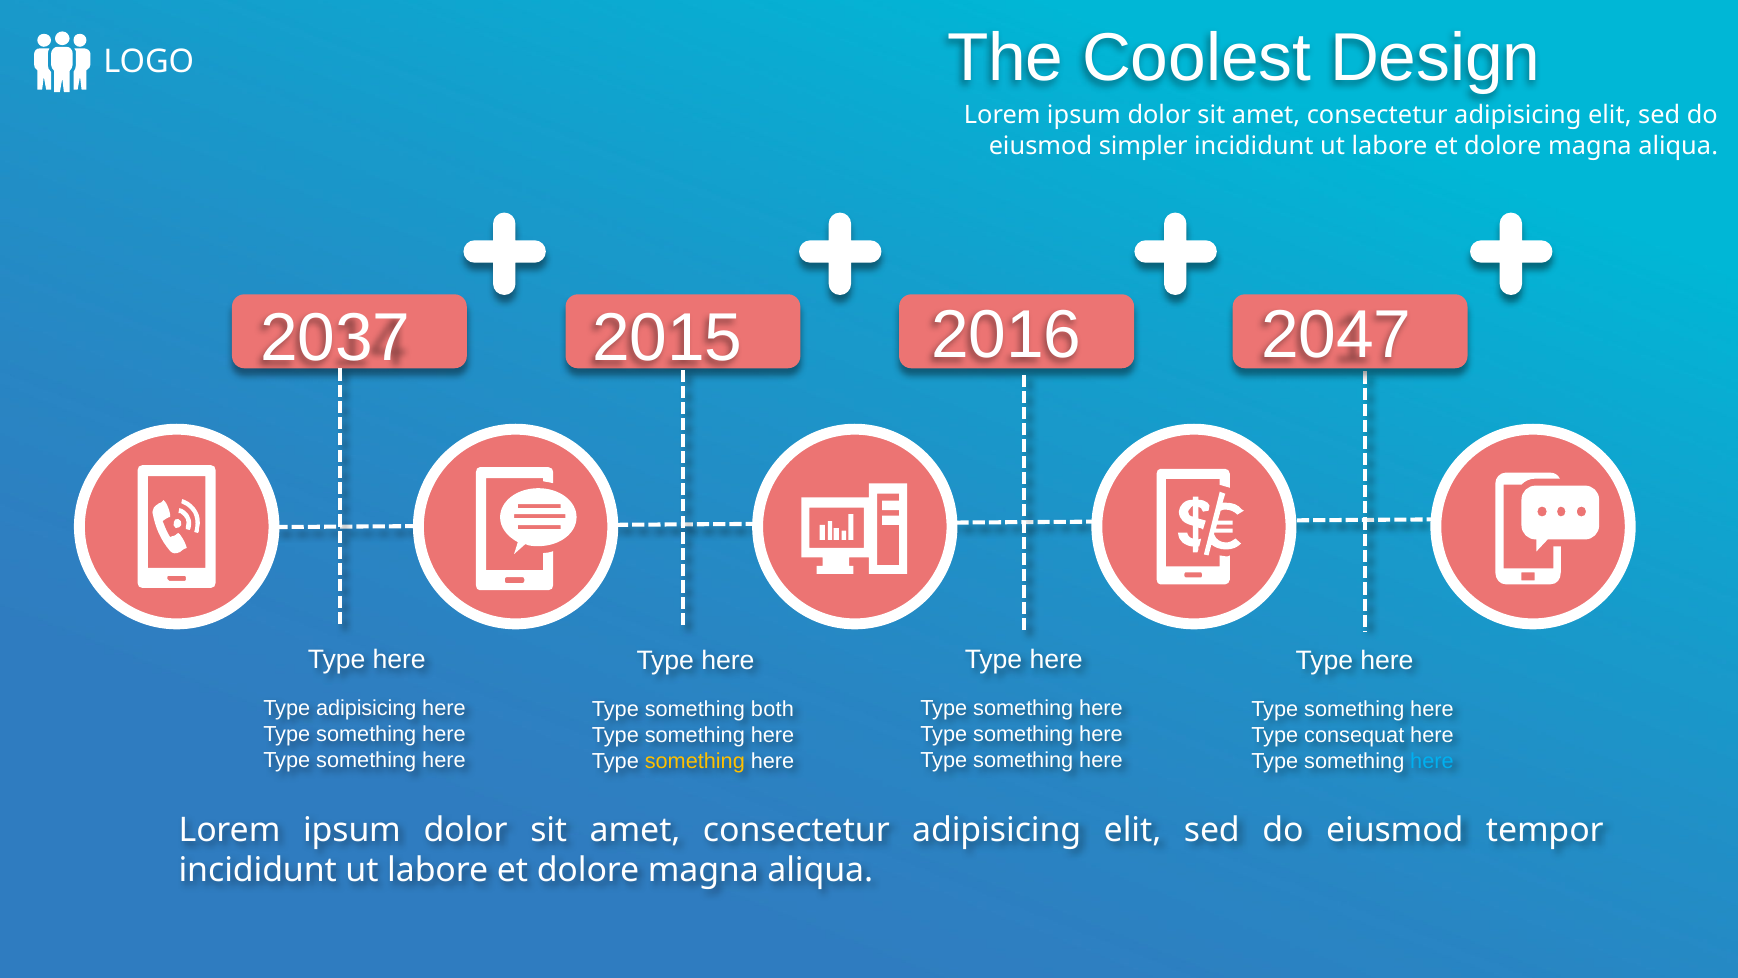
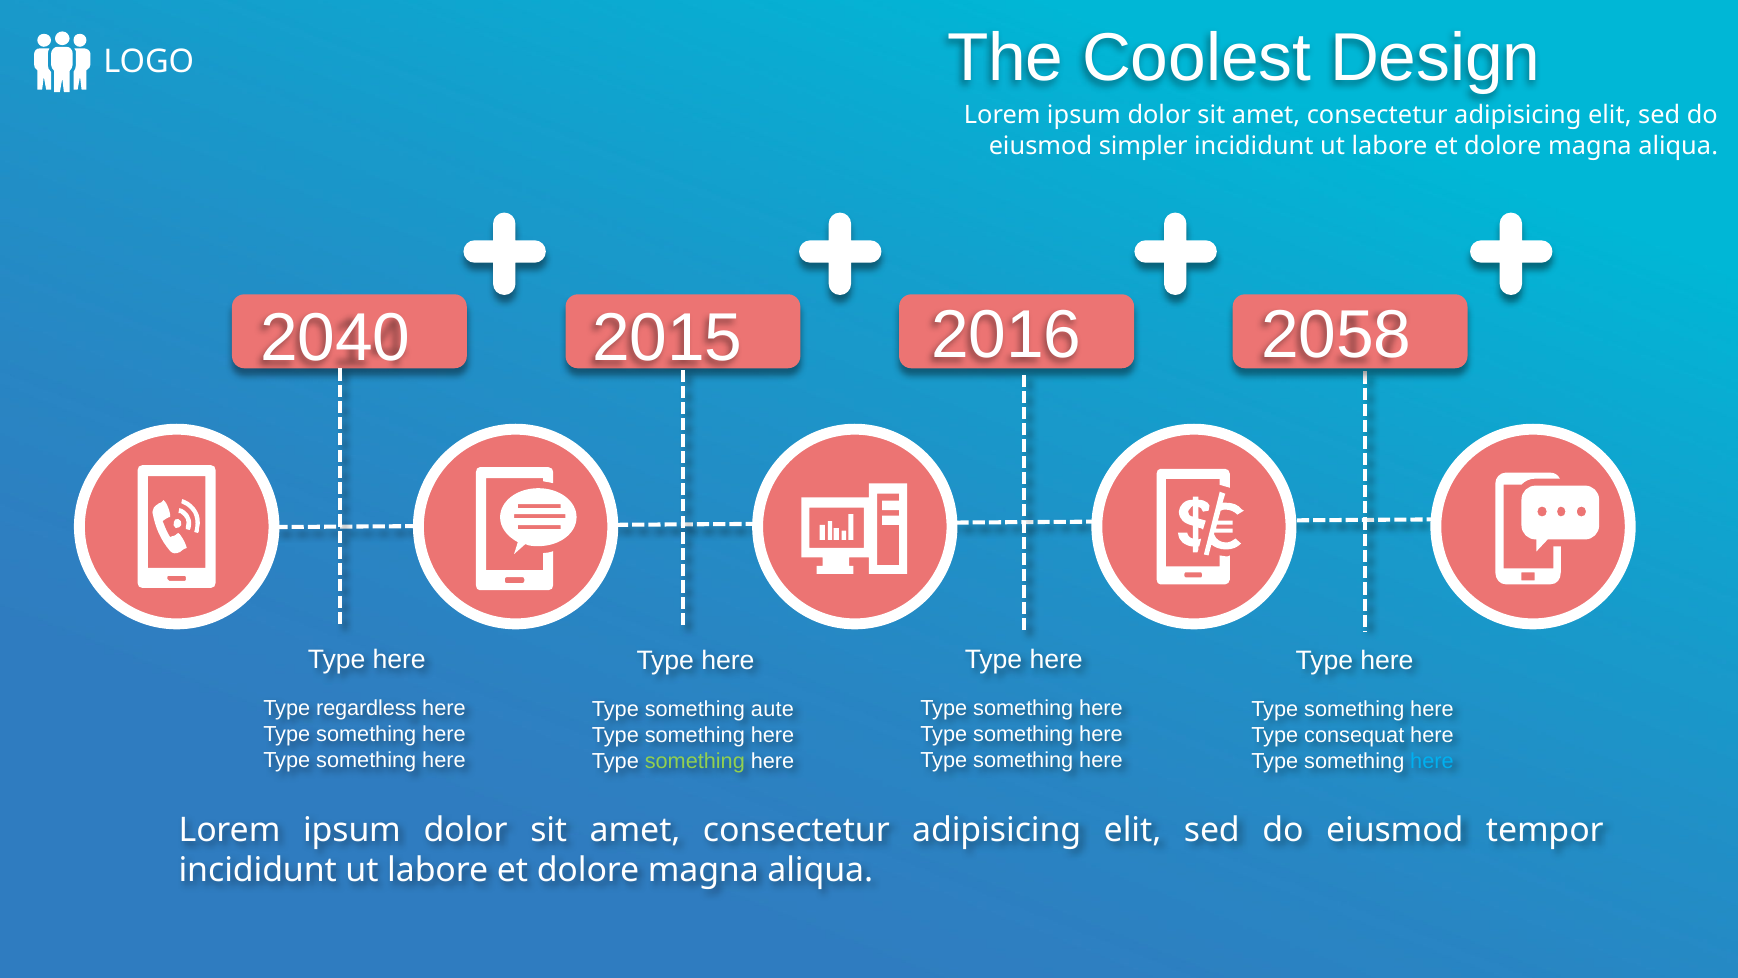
2037: 2037 -> 2040 (335, 338)
2047: 2047 -> 2058 (1336, 335)
Type adipisicing: adipisicing -> regardless (366, 708)
both: both -> aute (772, 709)
something colour: yellow -> light green (695, 761)
